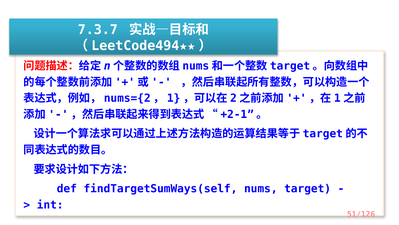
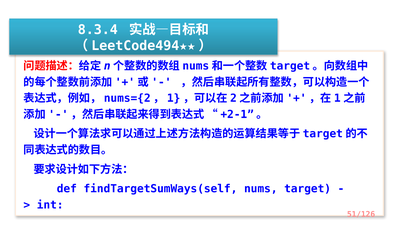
7.3.7: 7.3.7 -> 8.3.4 (98, 30)
